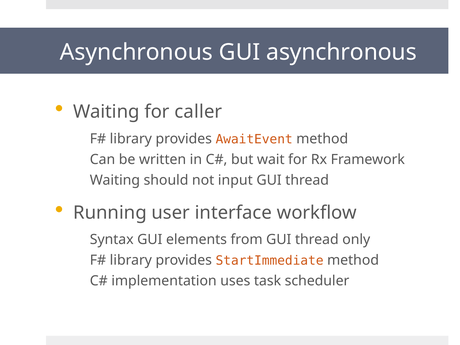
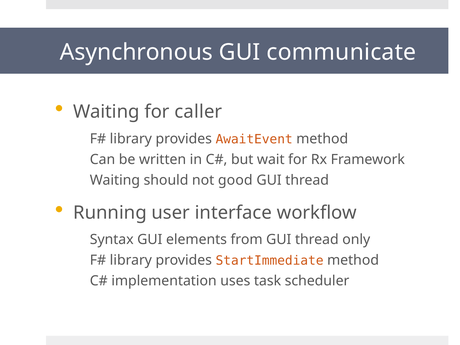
GUI asynchronous: asynchronous -> communicate (341, 52)
input: input -> good (235, 180)
